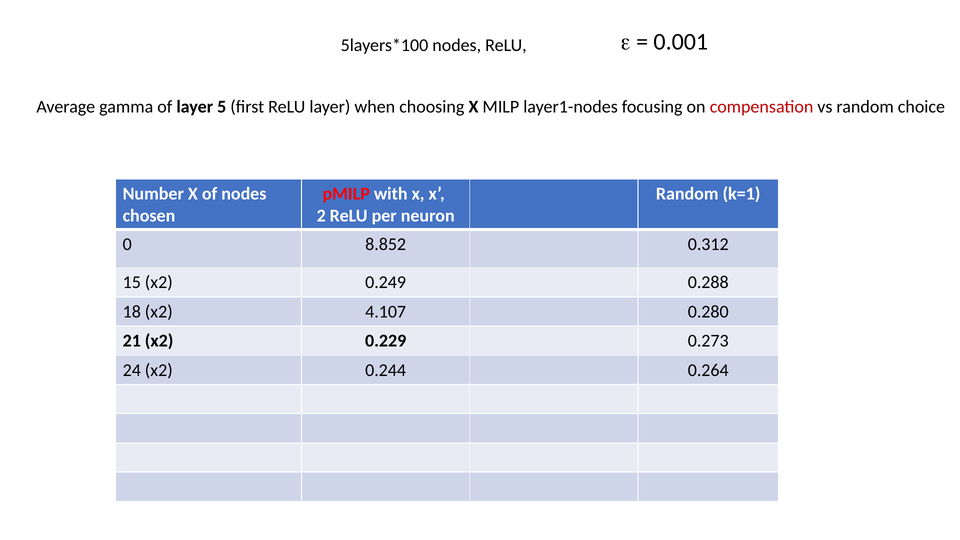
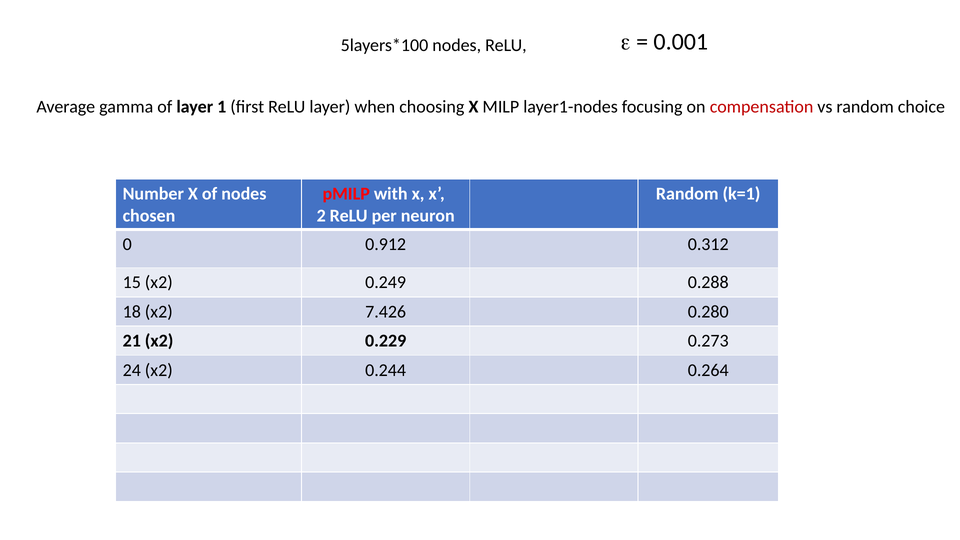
5: 5 -> 1 (222, 107)
8.852: 8.852 -> 0.912 (386, 244)
4.107: 4.107 -> 7.426 (386, 312)
